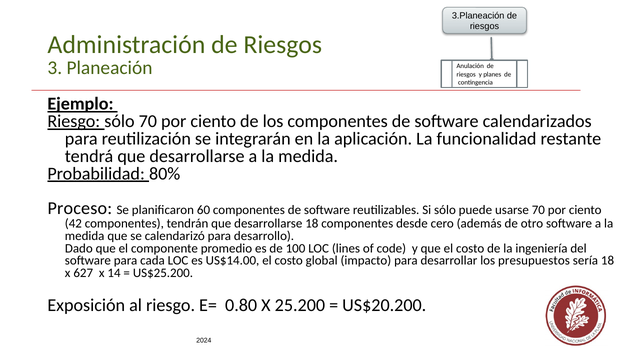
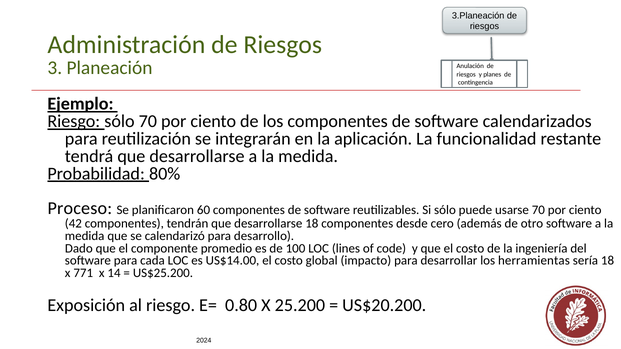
presupuestos: presupuestos -> herramientas (534, 261)
627: 627 -> 771 (83, 273)
